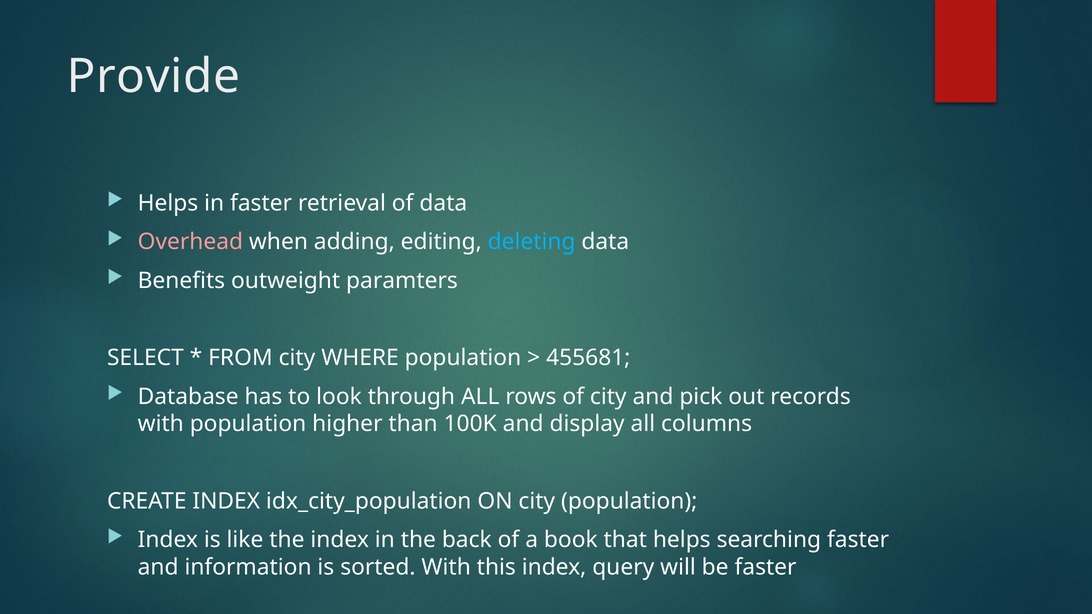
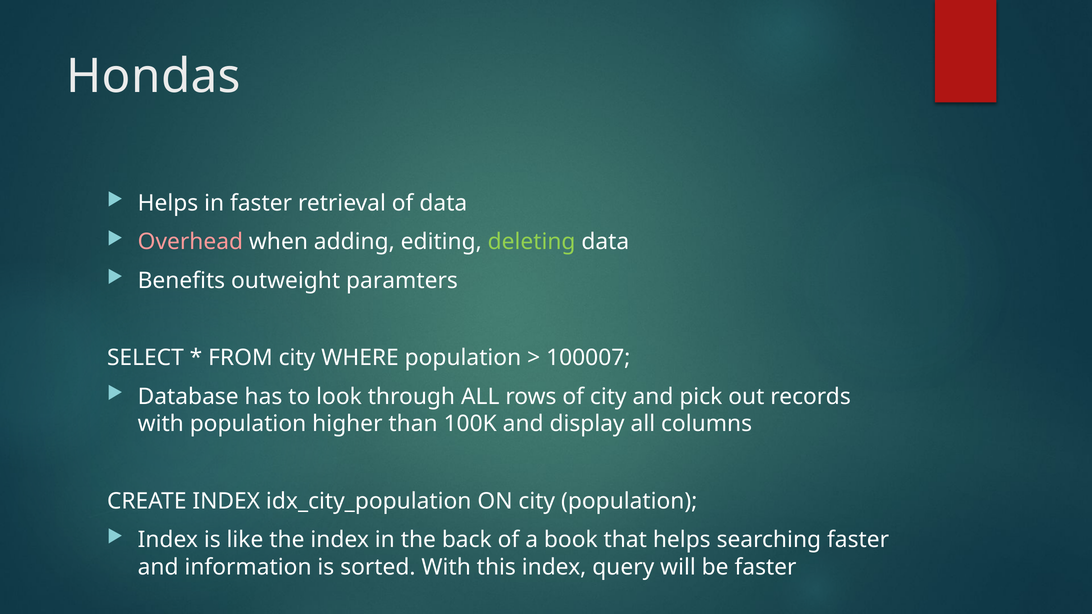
Provide: Provide -> Hondas (153, 77)
deleting colour: light blue -> light green (532, 242)
455681: 455681 -> 100007 (588, 358)
